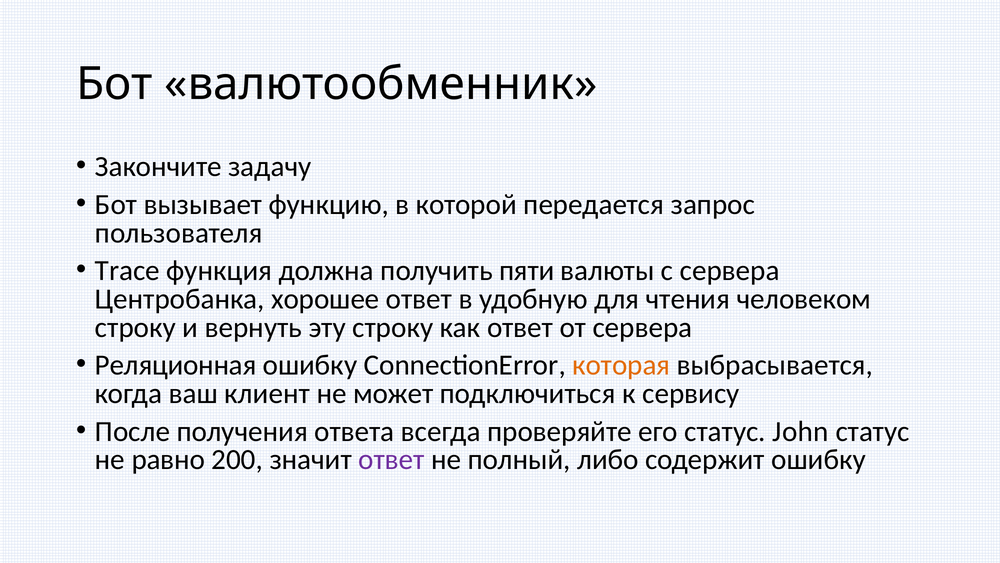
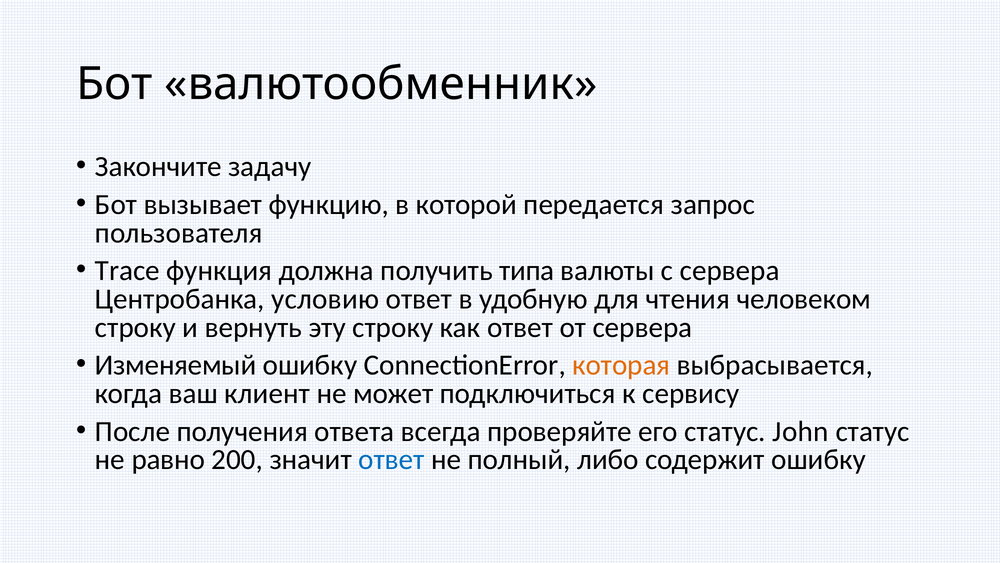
пяти: пяти -> типа (527, 270)
хорошее: хорошее -> условию (325, 299)
Реляционная: Реляционная -> Изменяемый (176, 365)
ответ colour: purple -> blue (392, 459)
